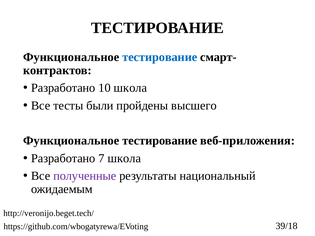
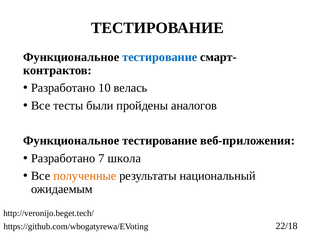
10 школа: школа -> велась (130, 88)
высшего: высшего -> аналогов (194, 106)
полученные colour: purple -> orange (85, 176)
39/18: 39/18 -> 22/18 (287, 226)
